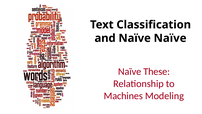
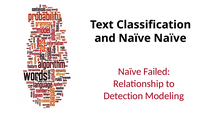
These: These -> Failed (157, 71)
Machines: Machines -> Detection (123, 96)
